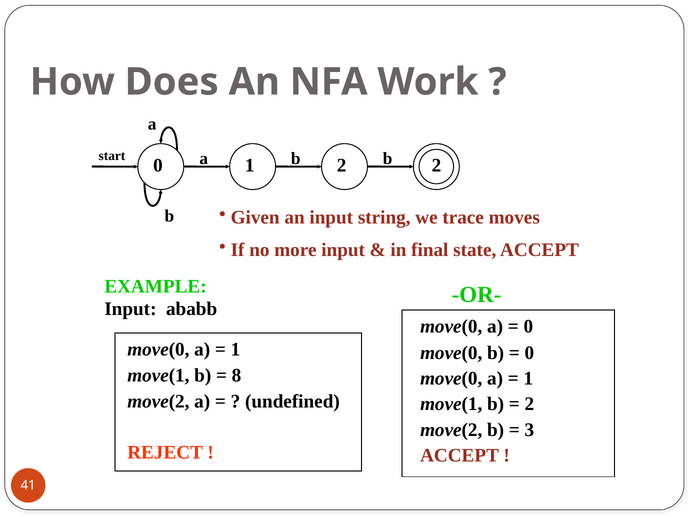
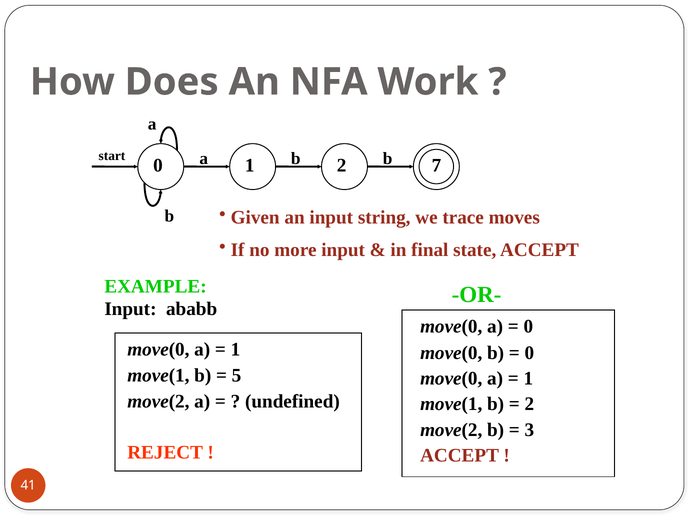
0 2: 2 -> 7 (436, 165)
8: 8 -> 5 (237, 375)
